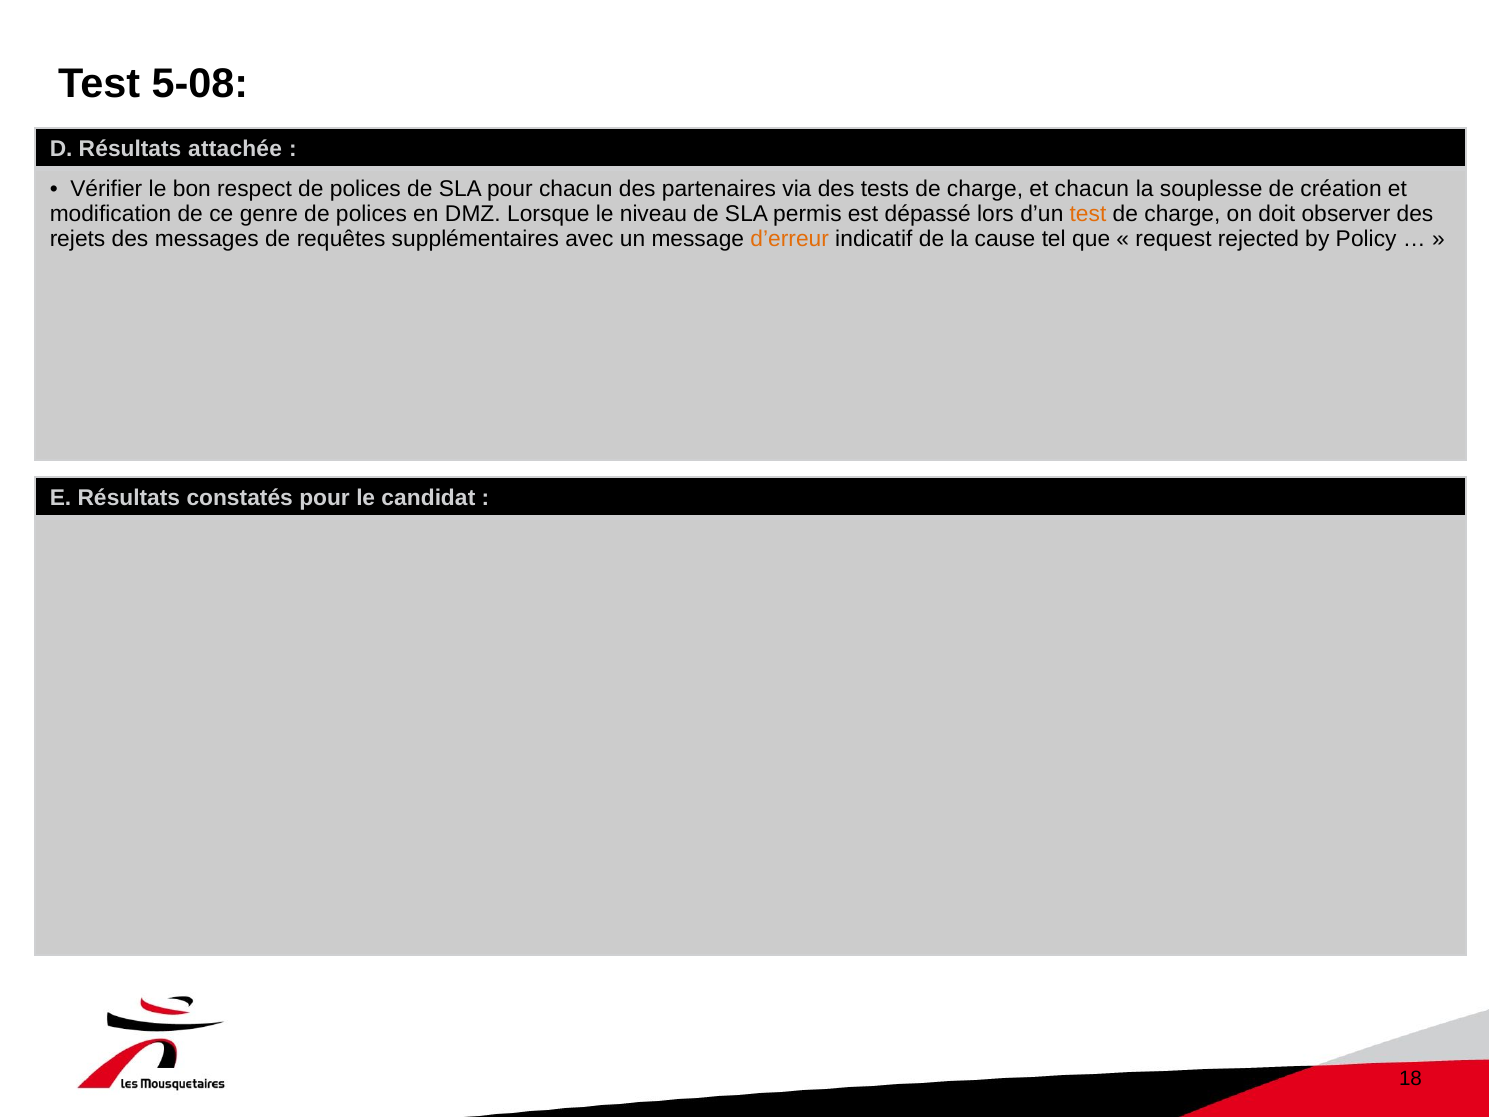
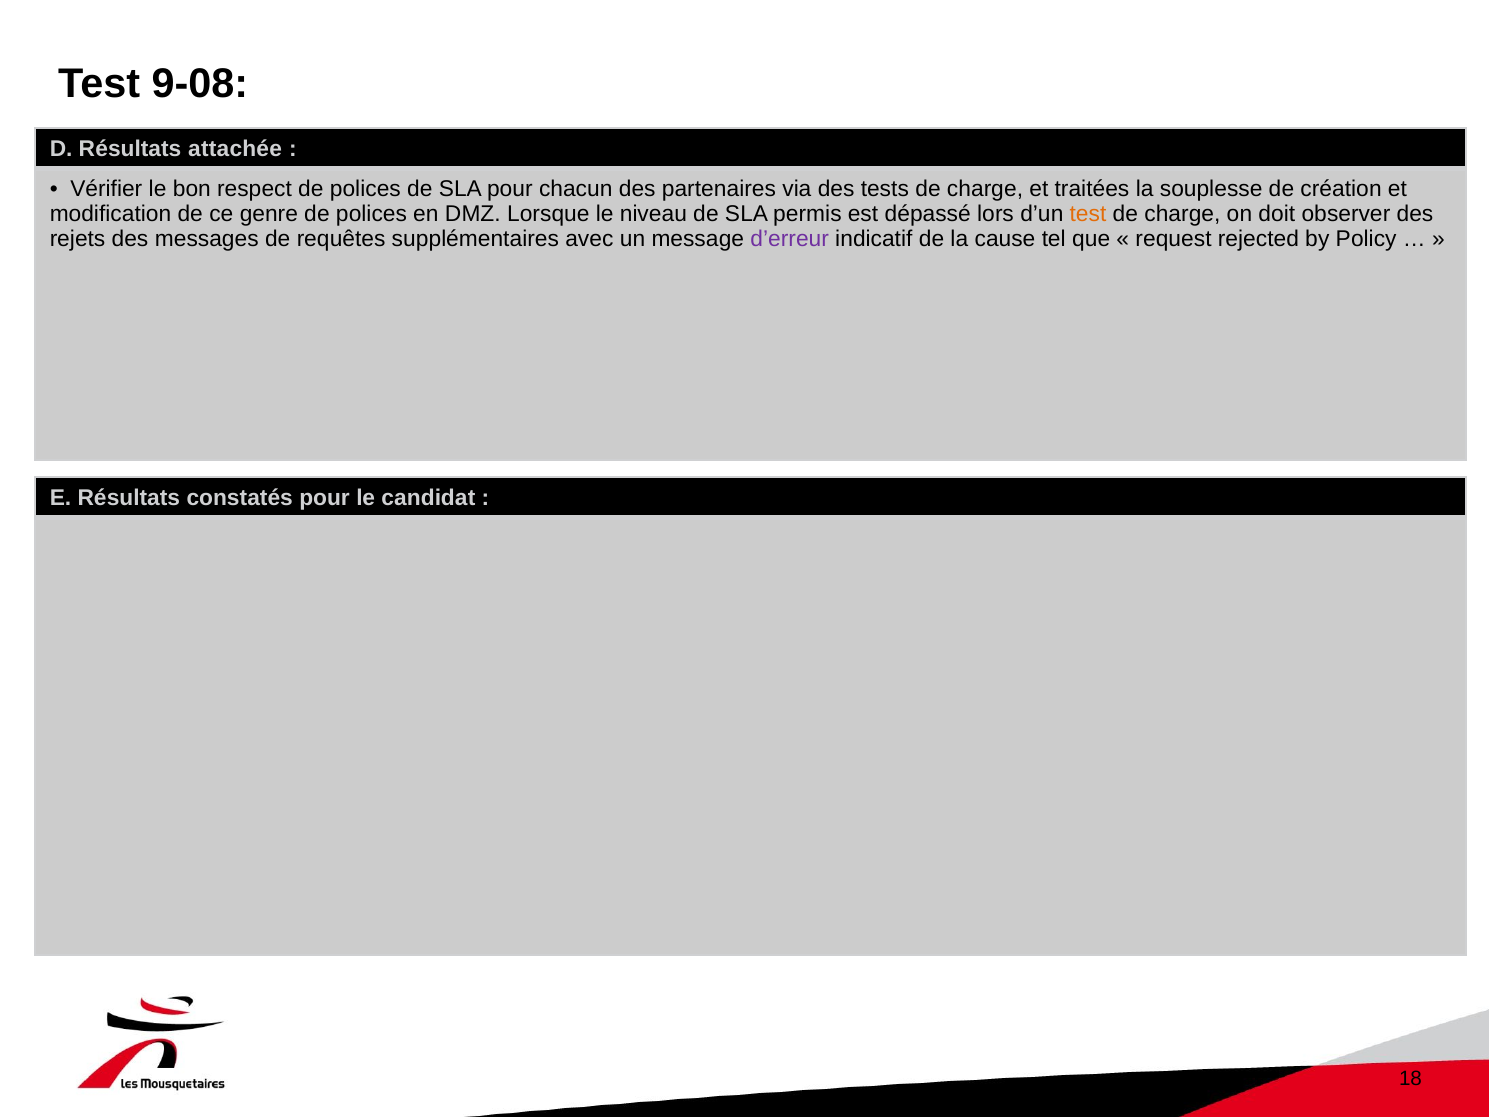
5-08: 5-08 -> 9-08 (200, 84)
et chacun: chacun -> traitées (1092, 189)
d’erreur colour: orange -> purple (790, 239)
